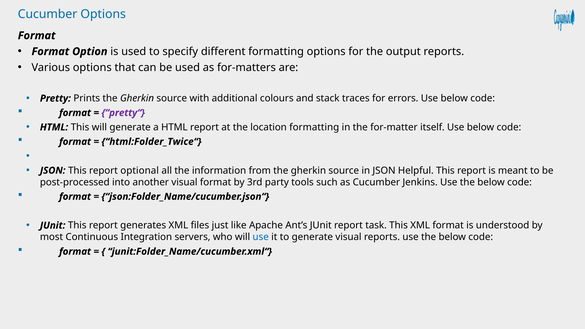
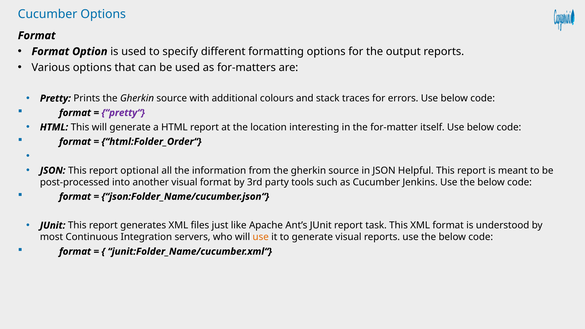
location formatting: formatting -> interesting (314, 127)
html:Folder_Twice“: html:Folder_Twice“ -> html:Folder_Order“ (152, 142)
use colour: blue -> orange (261, 237)
